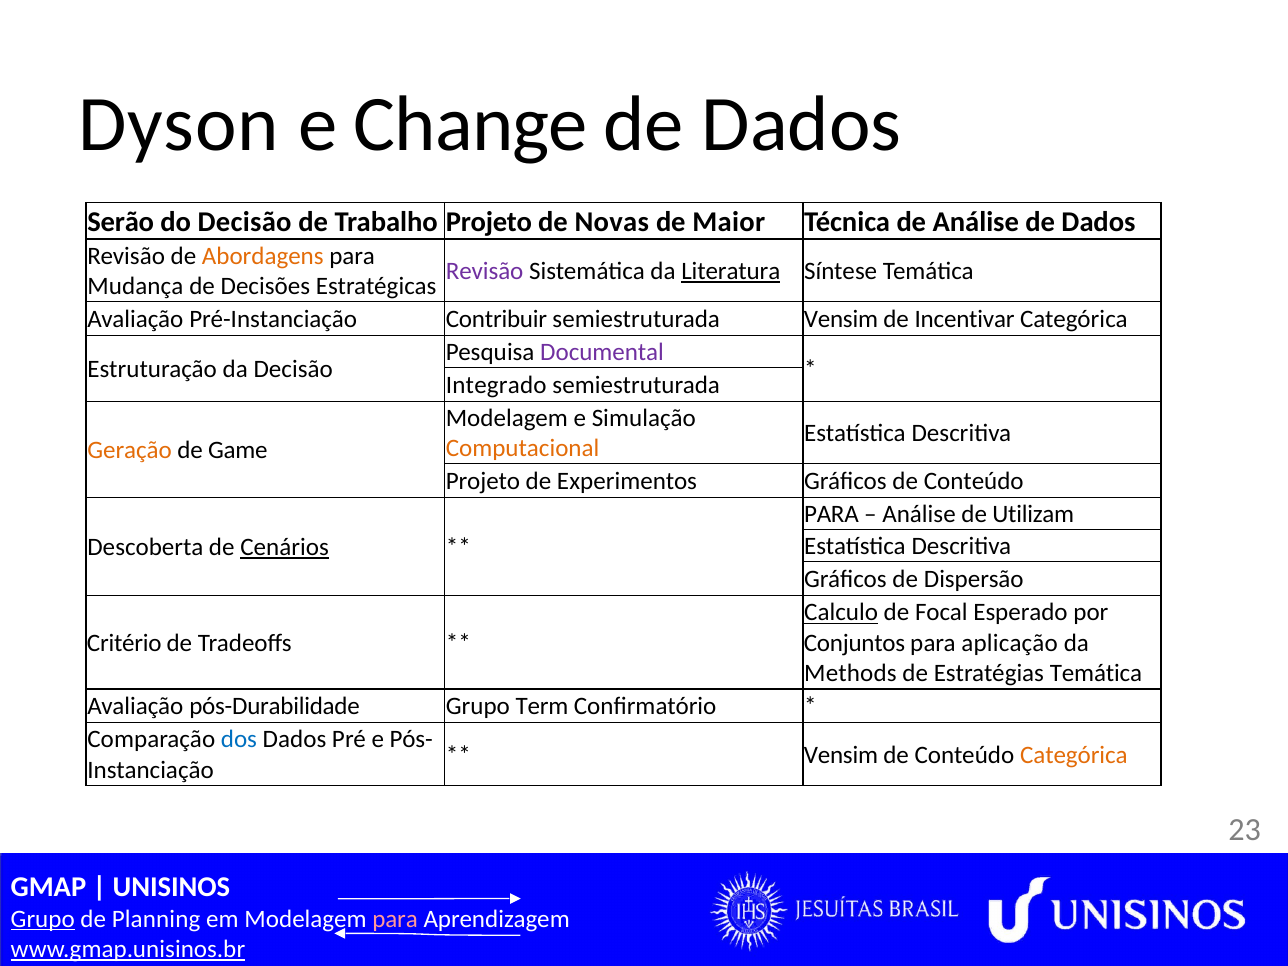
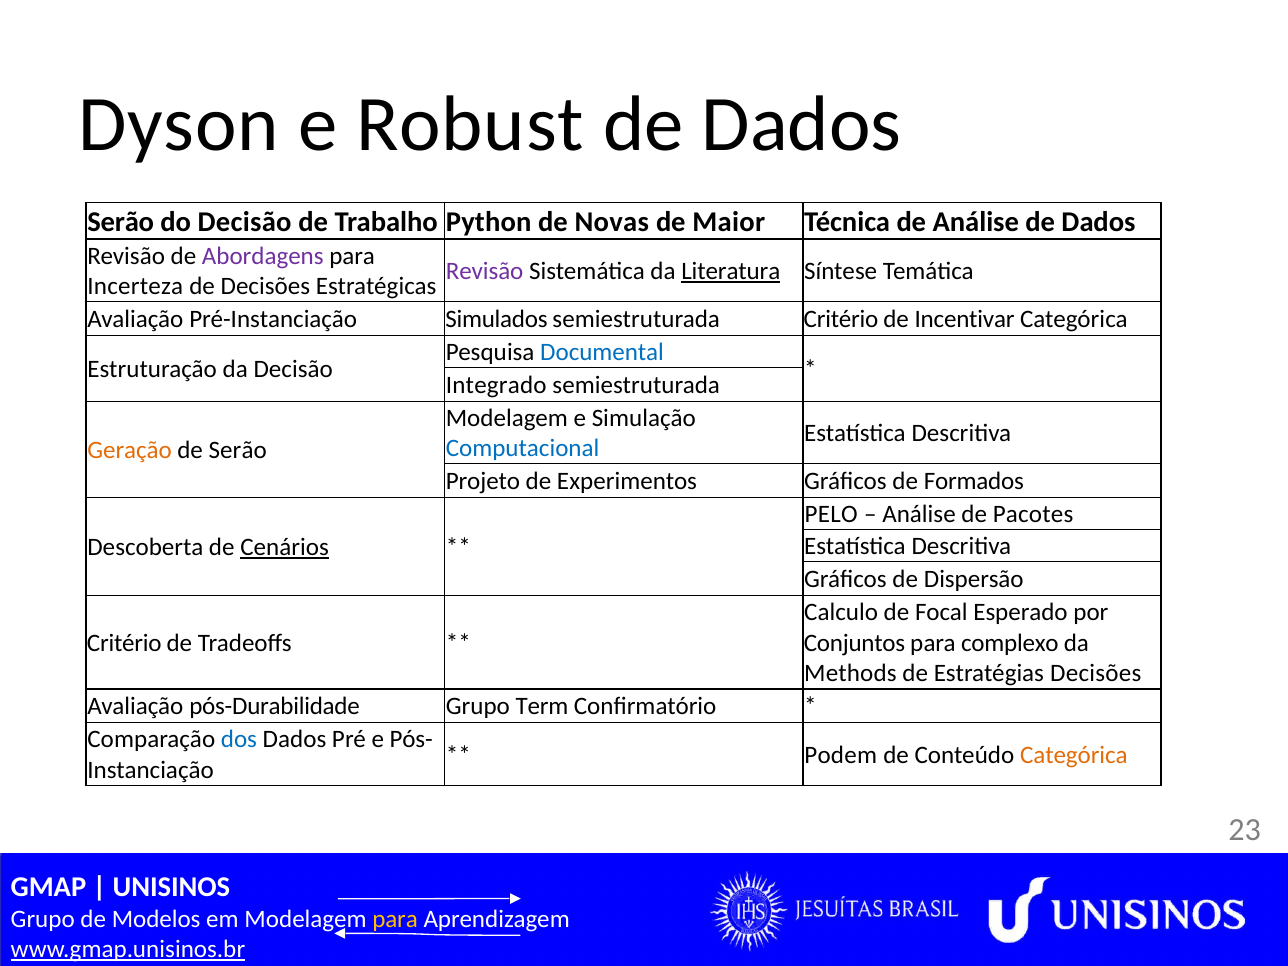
Change: Change -> Robust (470, 125)
Trabalho Projeto: Projeto -> Python (489, 222)
Abordagens colour: orange -> purple (263, 256)
Mudança: Mudança -> Incerteza (135, 286)
Contribuir: Contribuir -> Simulados (496, 319)
semiestruturada Vensim: Vensim -> Critério (841, 319)
Documental colour: purple -> blue (602, 352)
Computacional colour: orange -> blue (523, 449)
de Game: Game -> Serão (238, 450)
Gráficos de Conteúdo: Conteúdo -> Formados (974, 481)
PARA: PARA -> PELO (831, 514)
Utilizam: Utilizam -> Pacotes (1033, 514)
Calculo underline: present -> none (841, 613)
aplicação: aplicação -> complexo (1010, 643)
Estratégias Temática: Temática -> Decisões (1096, 674)
Vensim: Vensim -> Podem (841, 755)
Grupo underline: present -> none (43, 919)
Planning: Planning -> Modelos (156, 919)
para colour: pink -> yellow (395, 919)
